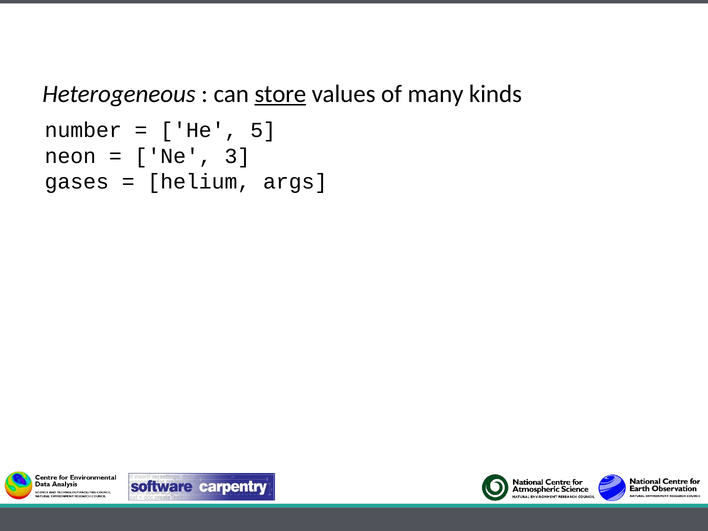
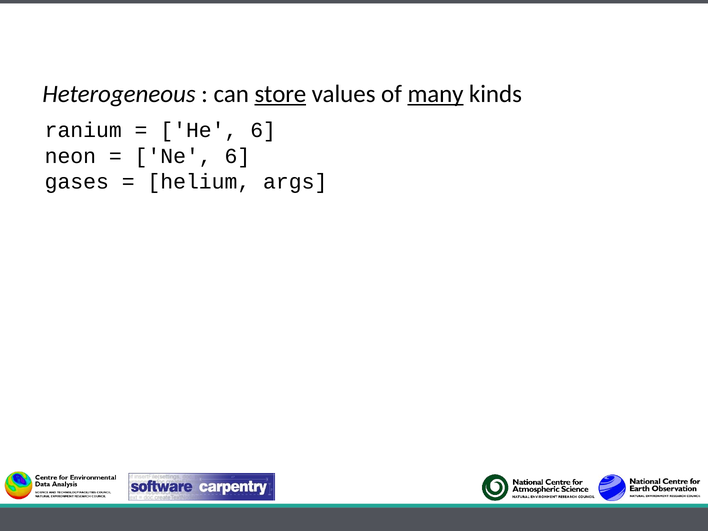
many underline: none -> present (435, 94)
number: number -> ranium (83, 130)
He 5: 5 -> 6 (263, 130)
Ne 3: 3 -> 6 (237, 156)
